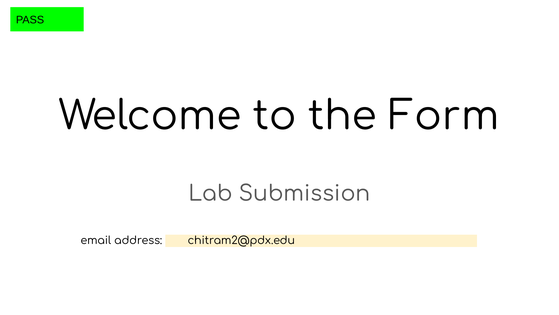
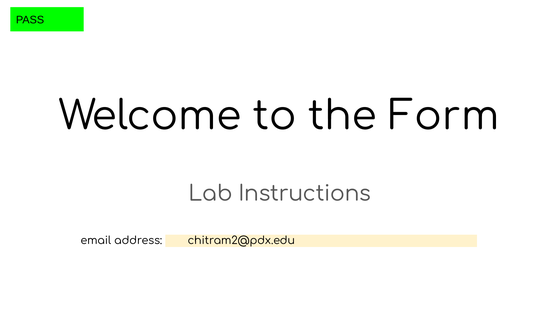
Submission: Submission -> Instructions (305, 193)
